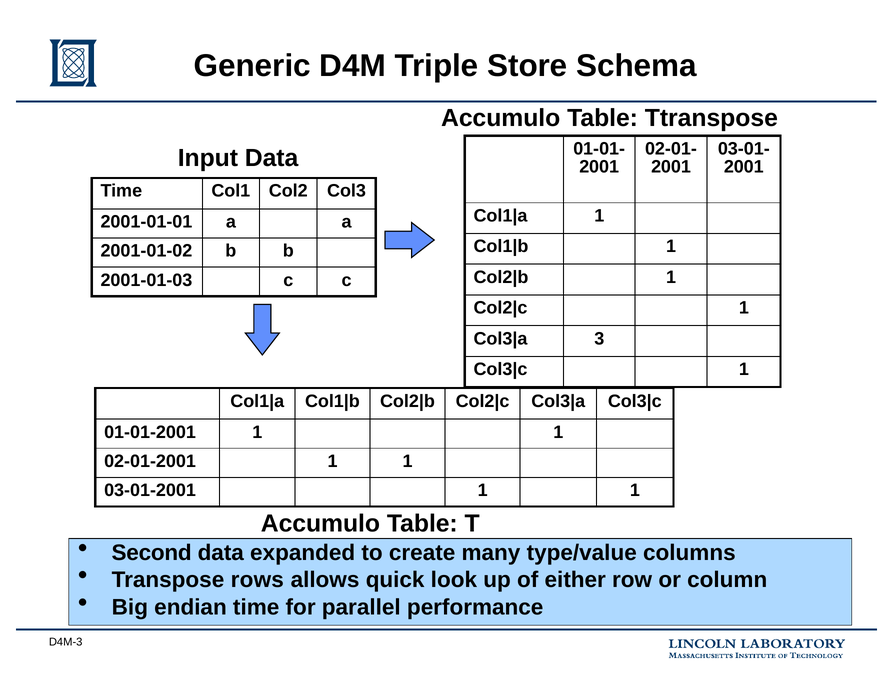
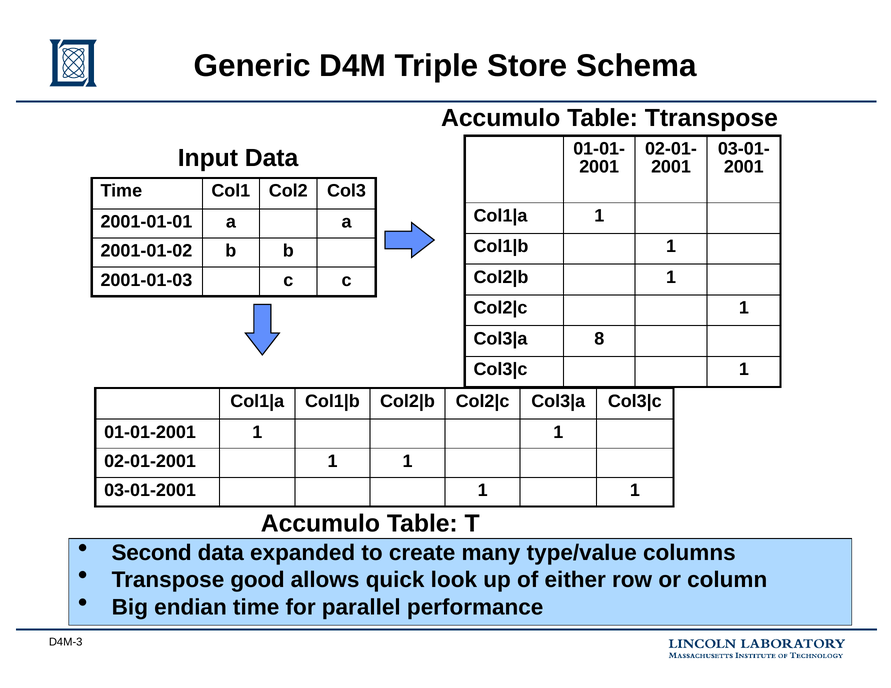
3: 3 -> 8 (599, 339)
rows: rows -> good (258, 580)
